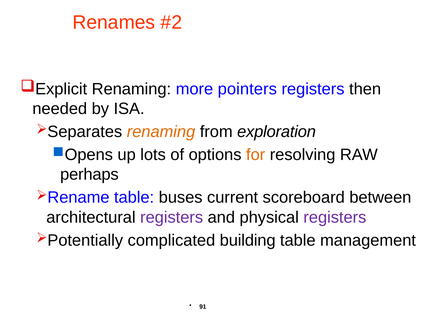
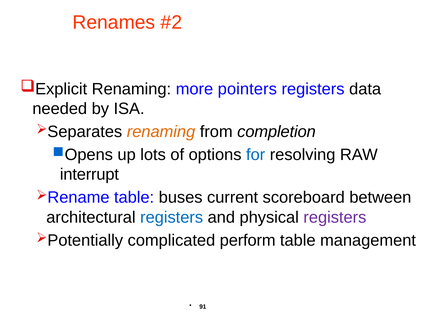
then: then -> data (365, 89)
exploration: exploration -> completion (277, 132)
for colour: orange -> blue (256, 155)
perhaps: perhaps -> interrupt (89, 175)
registers colour: purple -> blue (172, 217)
building: building -> perform (248, 241)
